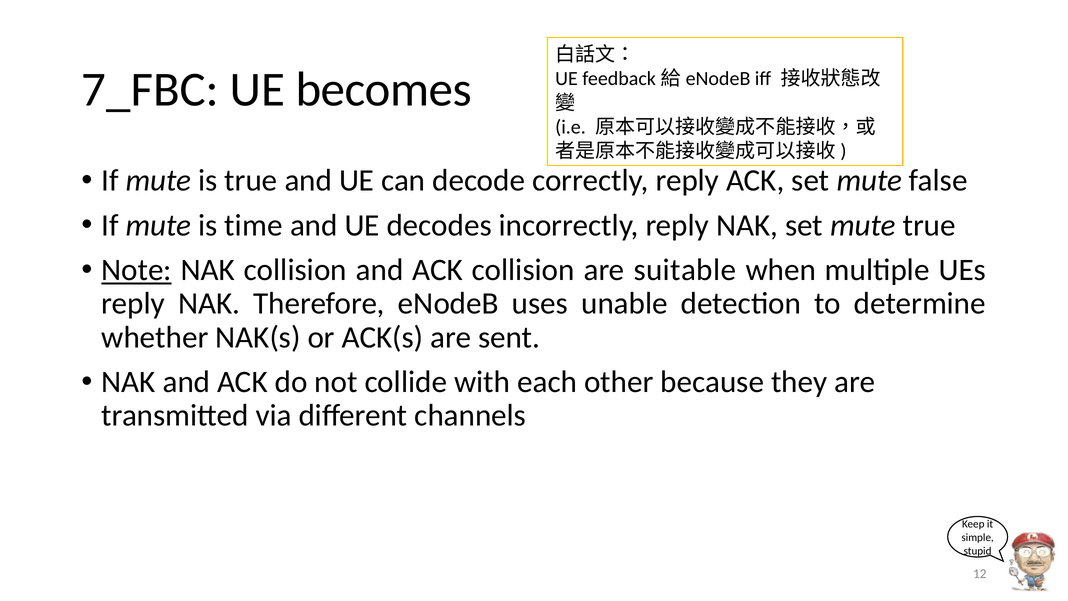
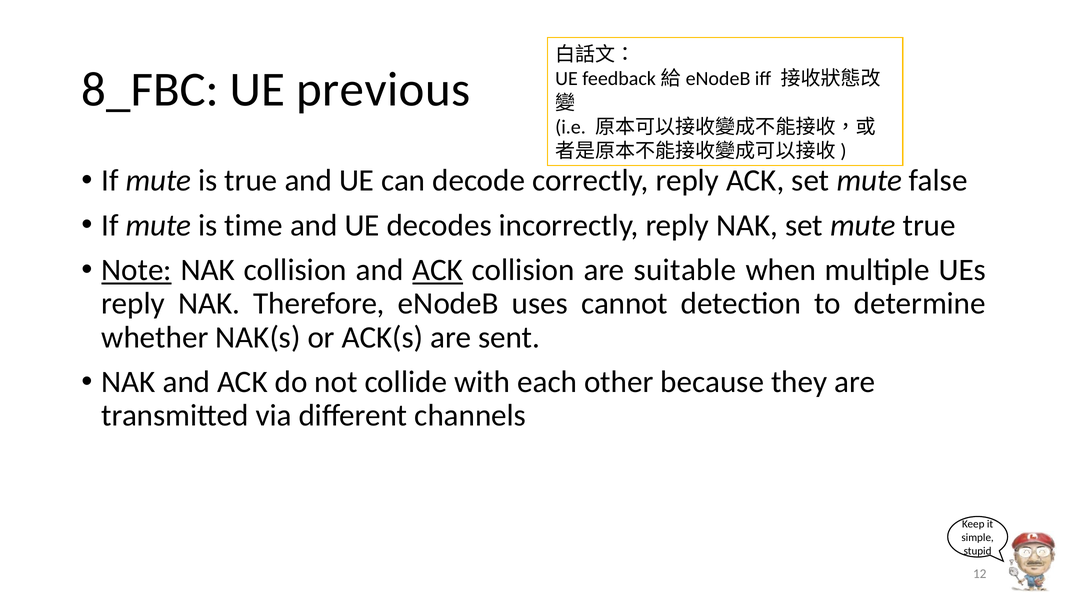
7_FBC: 7_FBC -> 8_FBC (150, 90)
becomes: becomes -> previous (383, 90)
ACK underline: none -> present (438, 270)
unable: unable -> cannot (624, 304)
